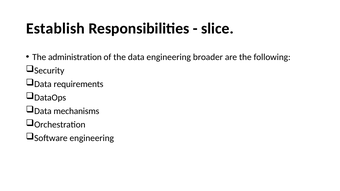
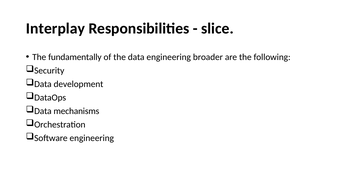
Establish: Establish -> Interplay (55, 29)
administration: administration -> fundamentally (75, 57)
requirements: requirements -> development (78, 84)
